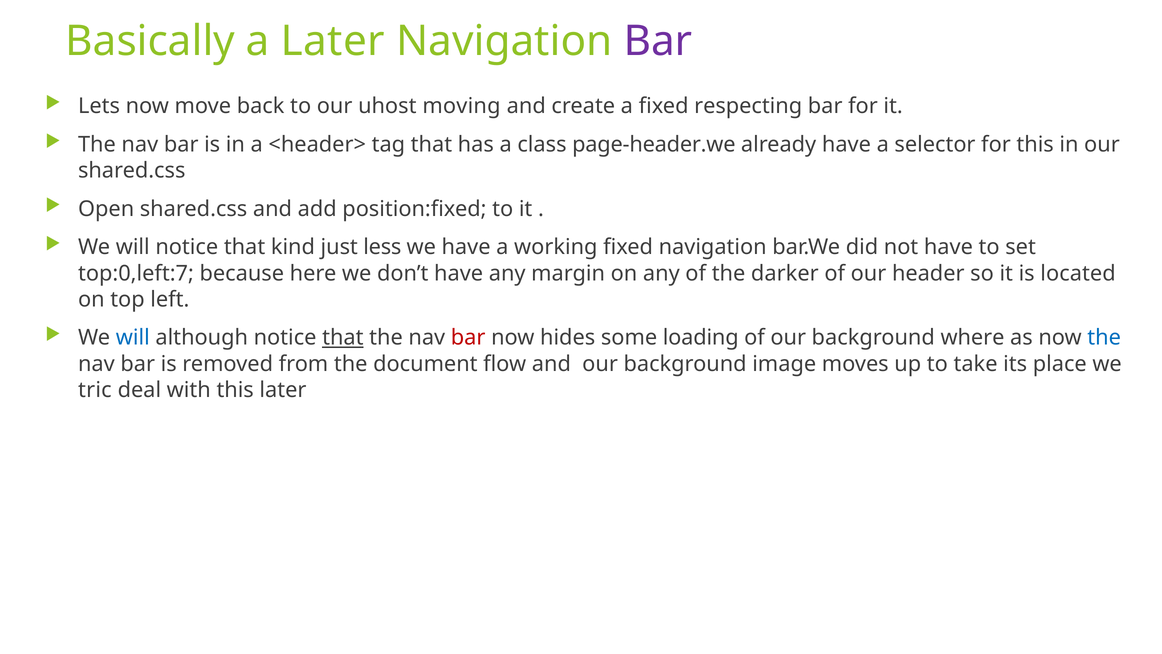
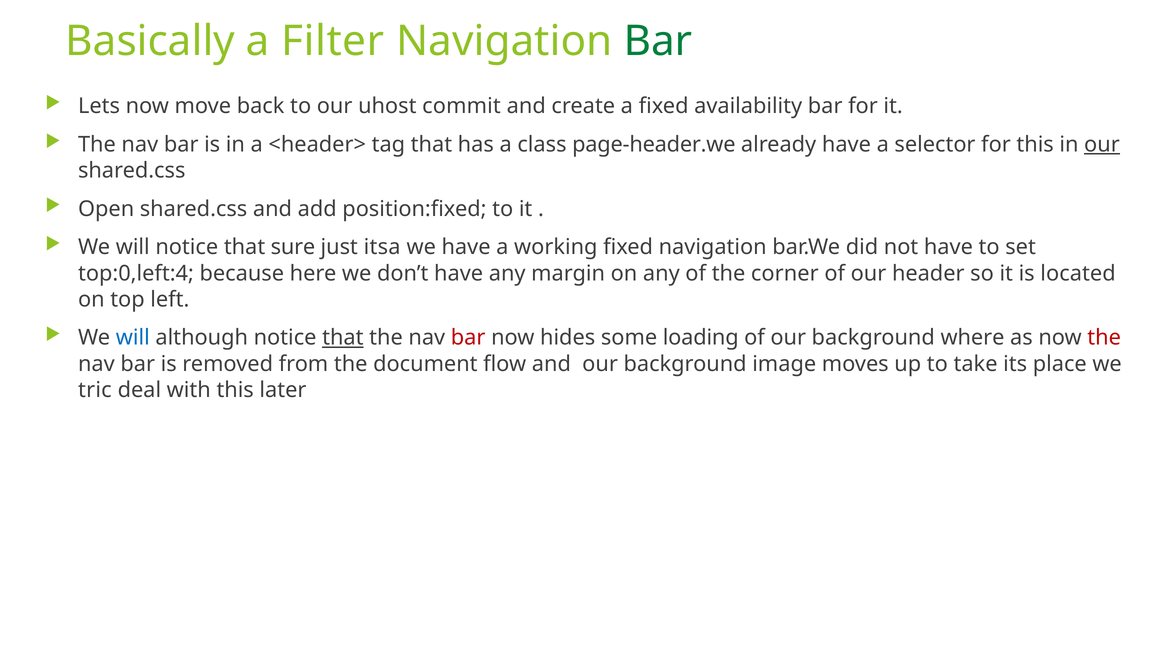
a Later: Later -> Filter (333, 41)
Bar colour: purple -> green (658, 41)
moving: moving -> commit (462, 106)
respecting: respecting -> availability (748, 106)
our underline: none -> present (1102, 144)
kind: kind -> sure (293, 247)
less: less -> itsa (382, 247)
top:0,left:7: top:0,left:7 -> top:0,left:4 (136, 273)
darker: darker -> corner (785, 273)
the colour: blue -> red (1104, 338)
